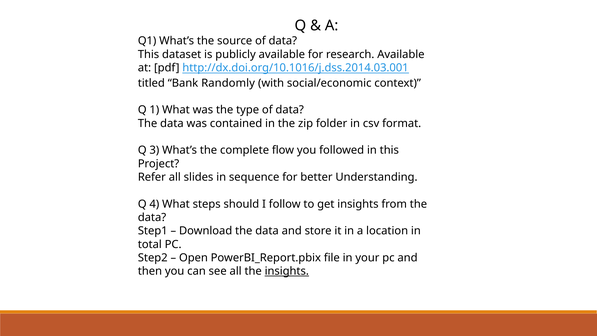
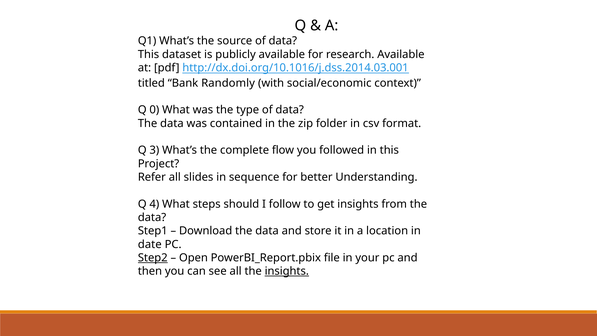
1: 1 -> 0 (154, 110)
total: total -> date (150, 244)
Step2 underline: none -> present (153, 258)
